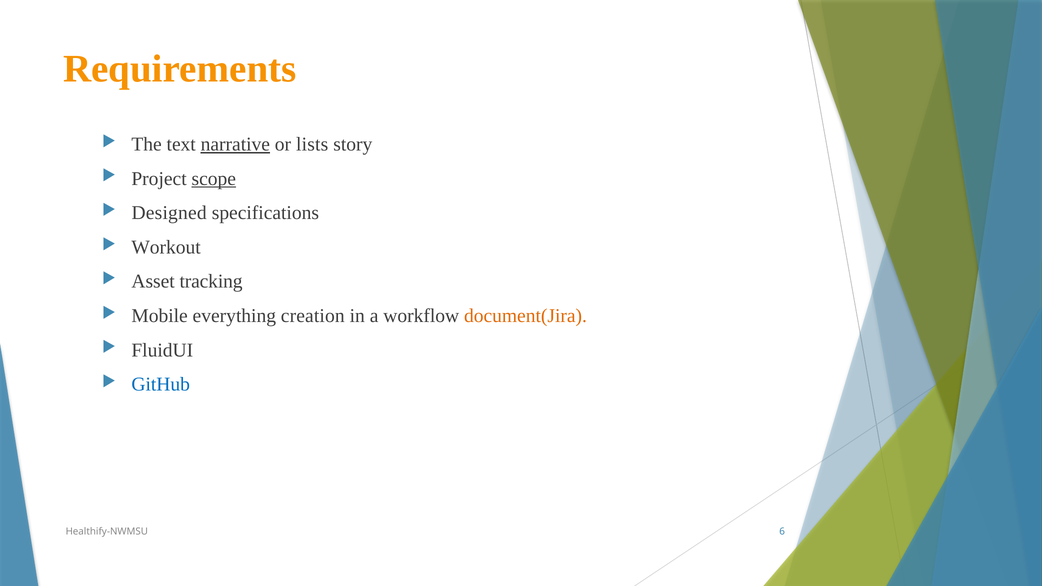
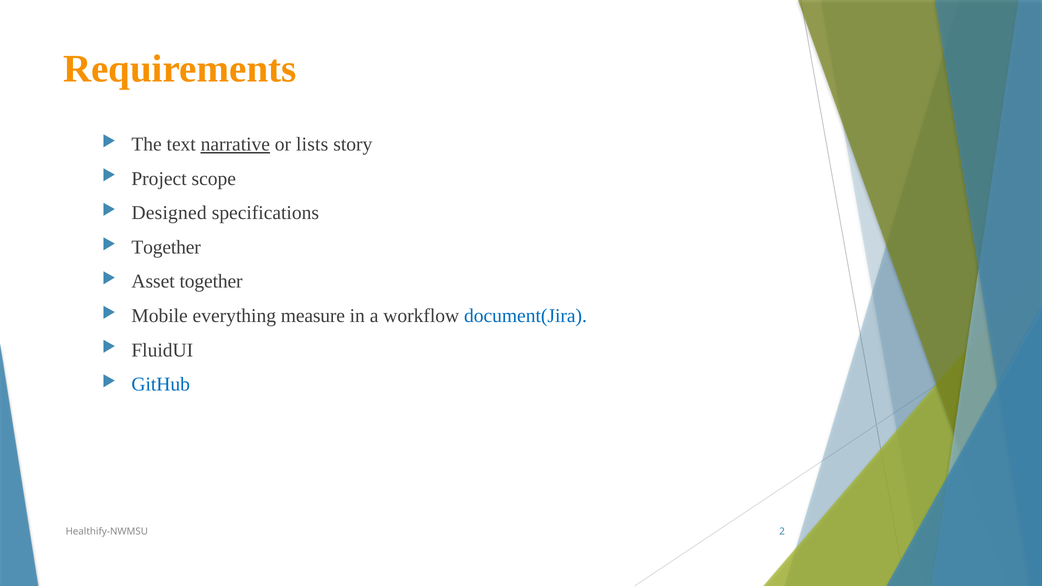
scope underline: present -> none (214, 179)
Workout: Workout -> Together (166, 247)
Asset tracking: tracking -> together (211, 282)
creation: creation -> measure (313, 316)
document(Jira colour: orange -> blue (525, 316)
6: 6 -> 2 (782, 532)
